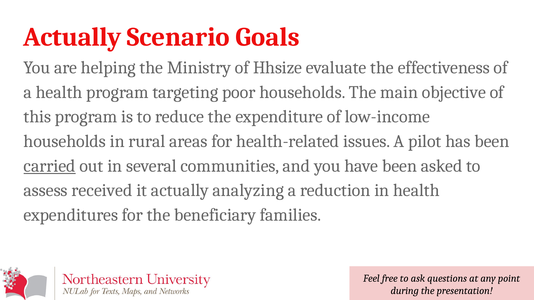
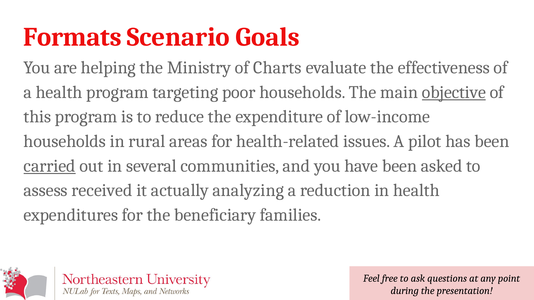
Actually: Actually -> Formats (72, 37)
Hhsize: Hhsize -> Charts (277, 68)
objective underline: none -> present (454, 92)
